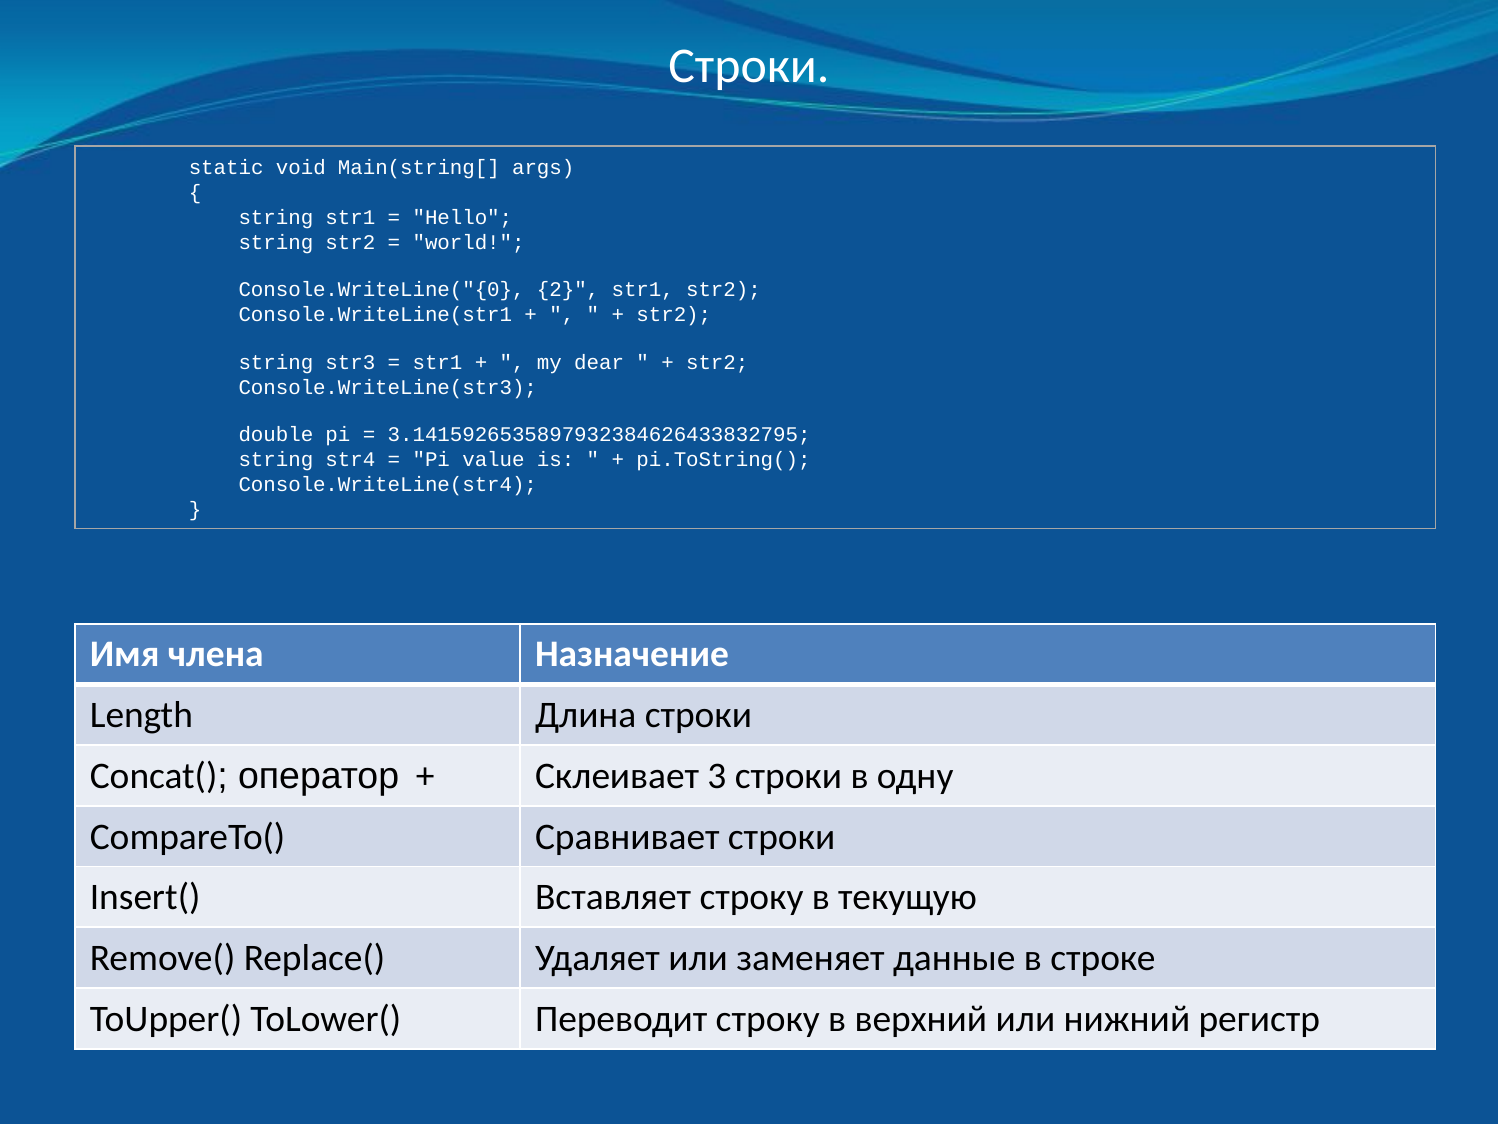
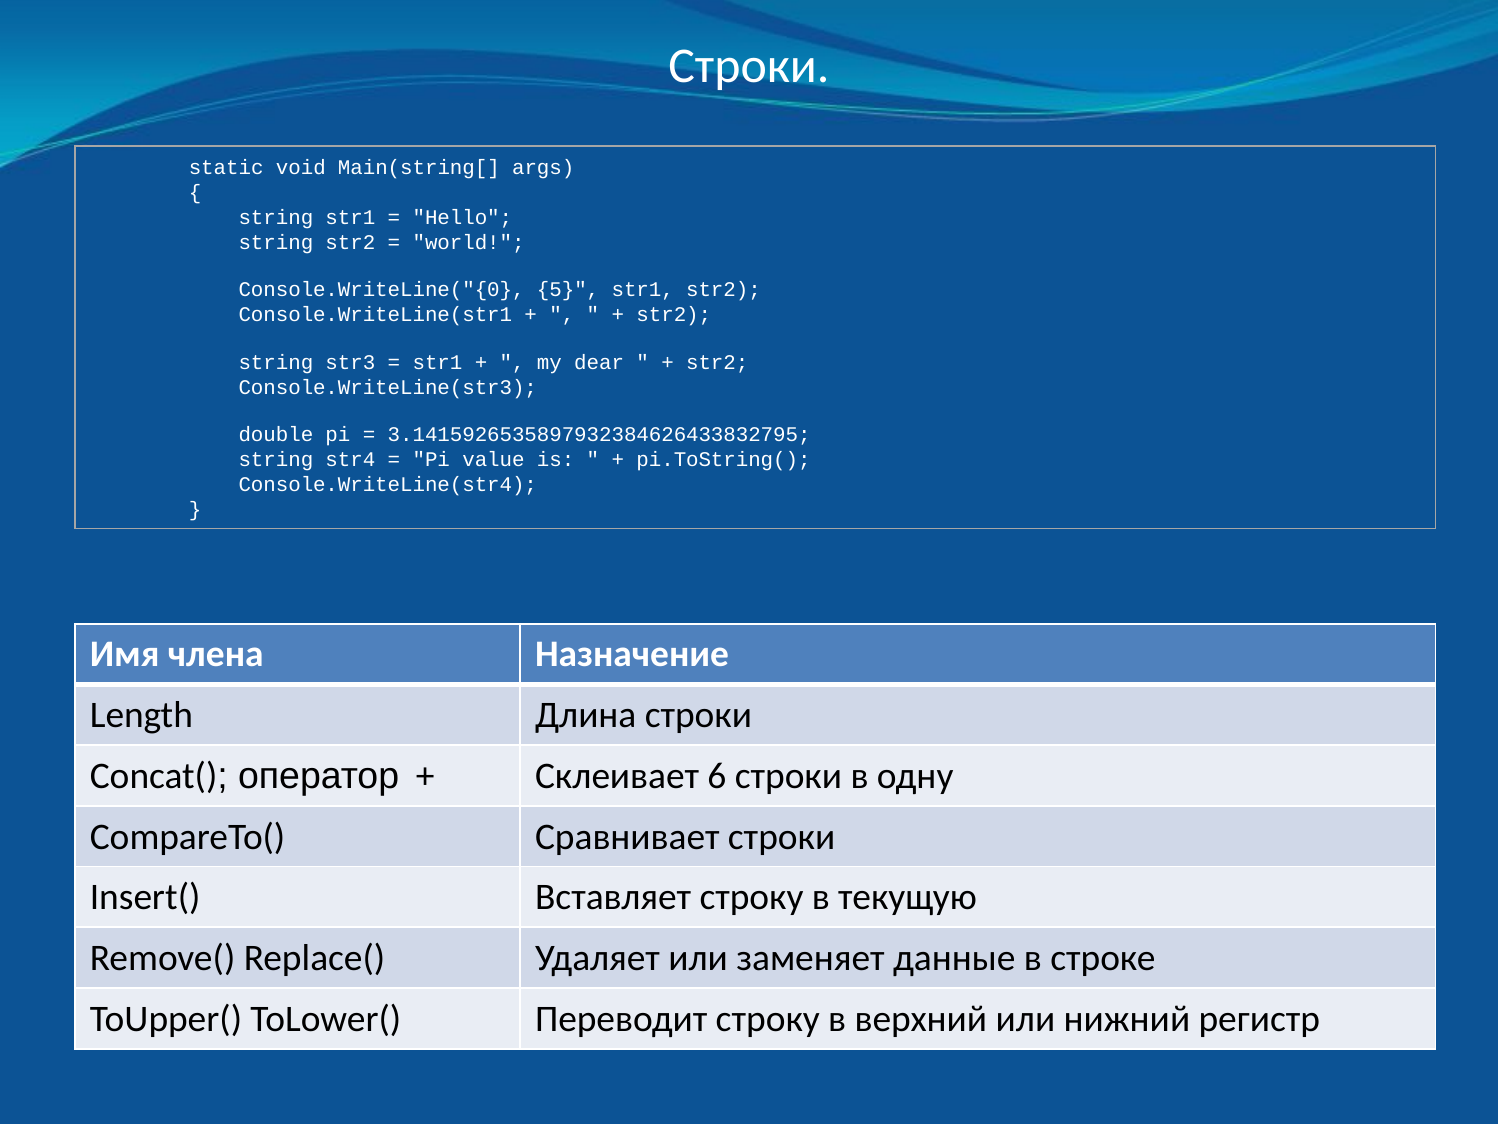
2: 2 -> 5 (568, 290)
3: 3 -> 6 (717, 776)
